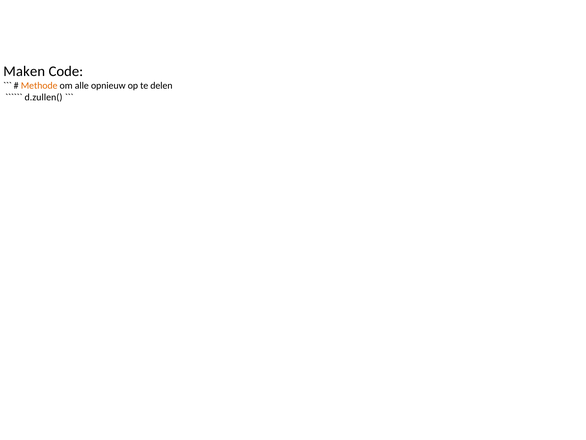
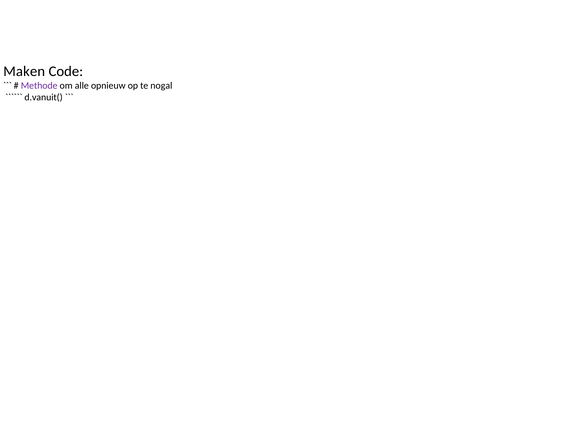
Methode colour: orange -> purple (39, 86)
delen: delen -> nogal (161, 86)
d.zullen(: d.zullen( -> d.vanuit( (44, 97)
